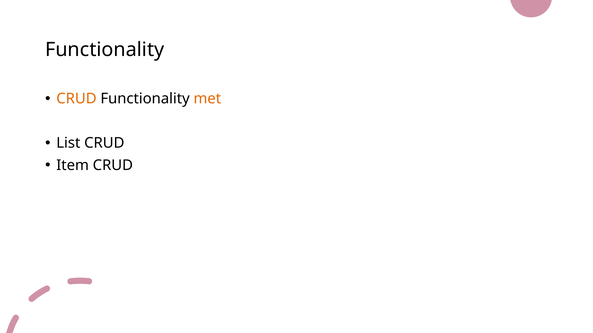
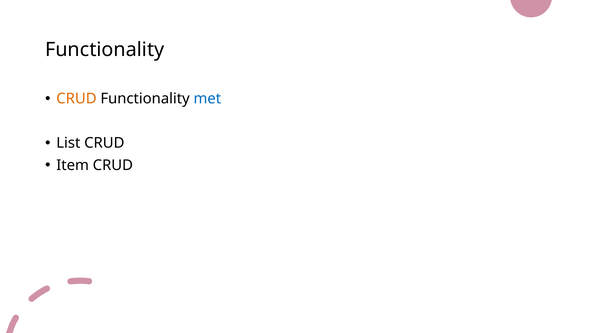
met colour: orange -> blue (207, 99)
